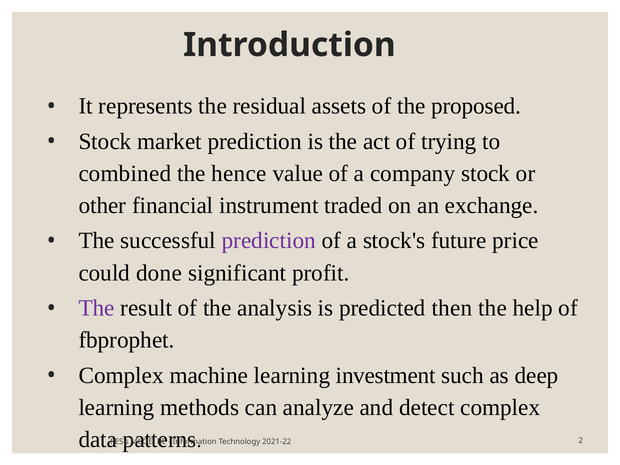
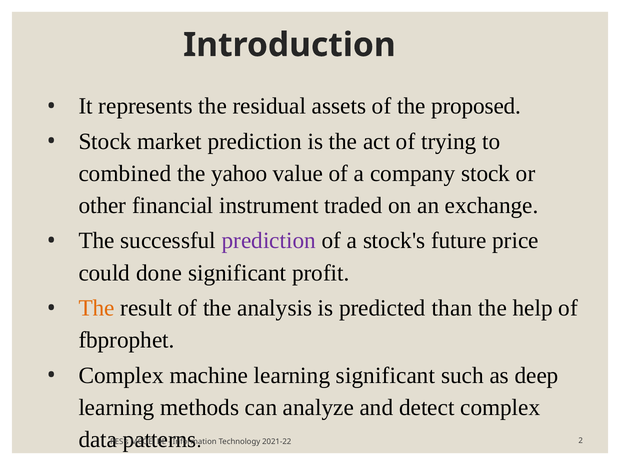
hence: hence -> yahoo (239, 174)
The colour: purple -> orange (97, 308)
then: then -> than (452, 308)
learning investment: investment -> significant (386, 375)
